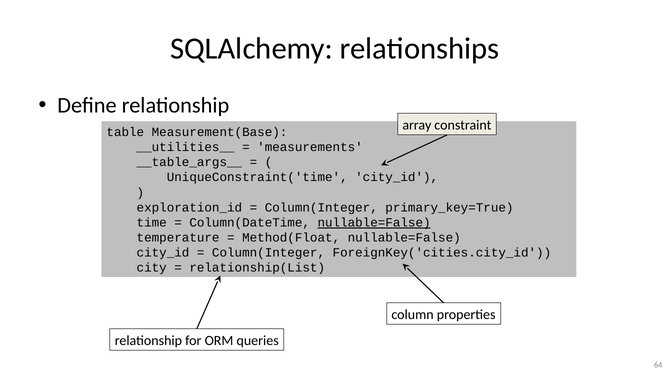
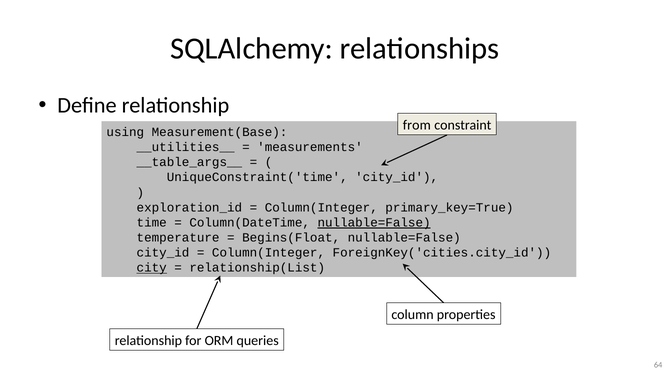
array: array -> from (417, 125)
table: table -> using (125, 132)
Method(Float: Method(Float -> Begins(Float (291, 238)
city underline: none -> present (152, 268)
